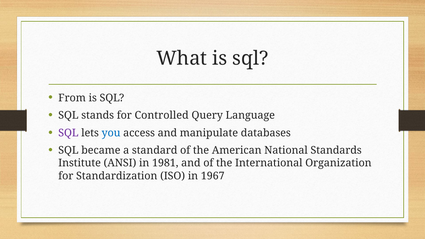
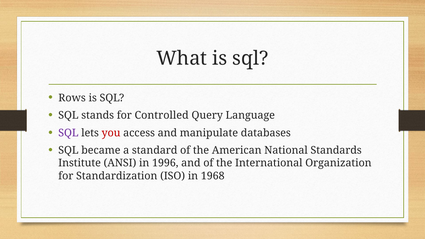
From: From -> Rows (72, 98)
you colour: blue -> red (111, 133)
1981: 1981 -> 1996 (165, 163)
1967: 1967 -> 1968 (213, 176)
